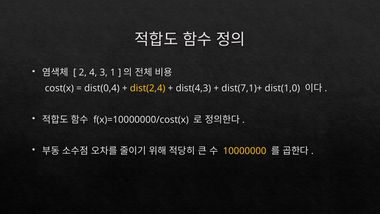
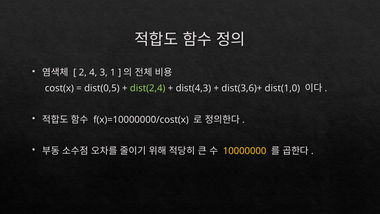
dist(0,4: dist(0,4 -> dist(0,5 (102, 88)
dist(2,4 colour: yellow -> light green (148, 88)
dist(7,1)+: dist(7,1)+ -> dist(3,6)+ (242, 88)
